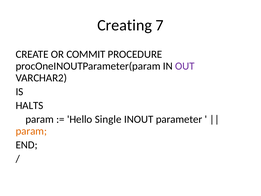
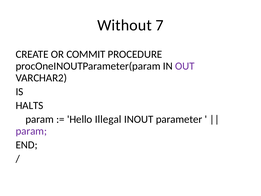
Creating: Creating -> Without (125, 25)
Single: Single -> Illegal (108, 119)
param colour: orange -> purple (31, 131)
